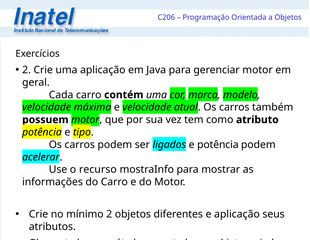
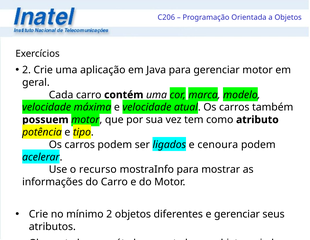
e potência: potência -> cenoura (218, 145)
e aplicação: aplicação -> gerenciar (237, 214)
